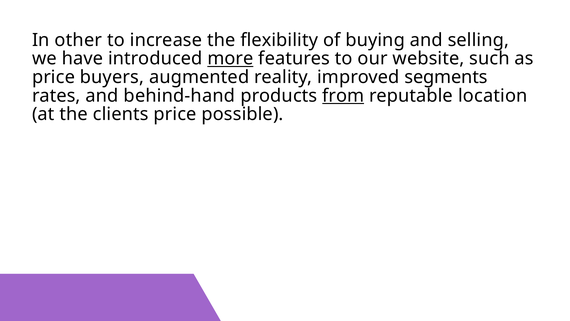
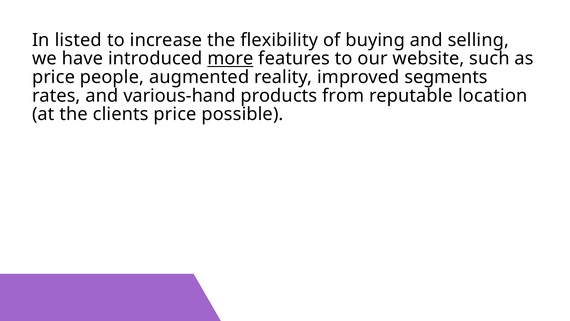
other: other -> listed (78, 40)
buyers: buyers -> people (112, 77)
behind-hand: behind-hand -> various-hand (179, 96)
from underline: present -> none (343, 96)
